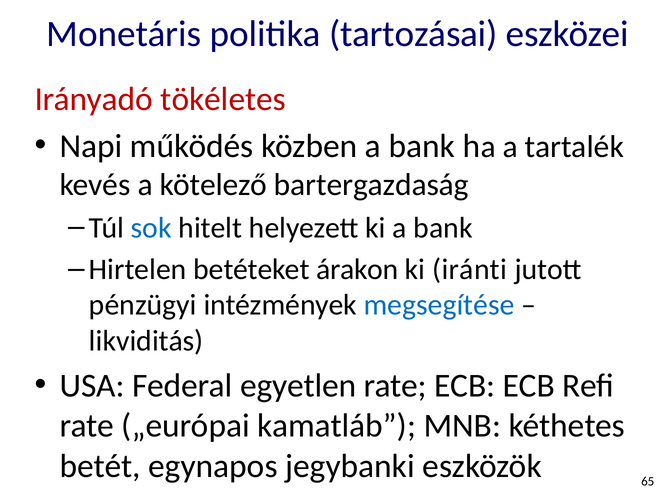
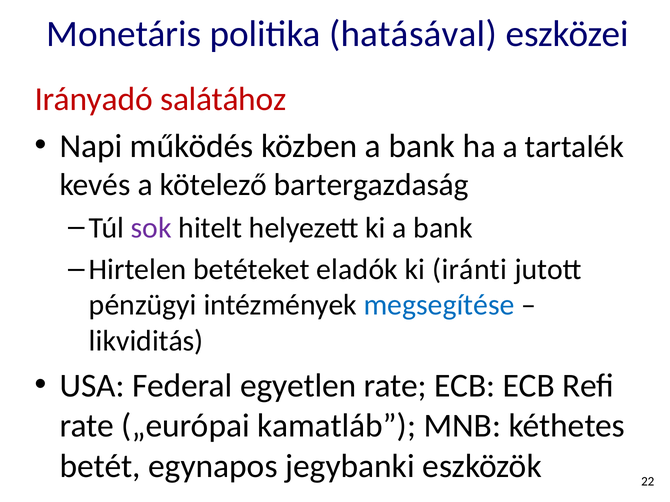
tartozásai: tartozásai -> hatásával (413, 34)
tökéletes: tökéletes -> salátához (223, 99)
sok colour: blue -> purple (151, 228)
árakon: árakon -> eladók (357, 270)
65: 65 -> 22 (648, 482)
